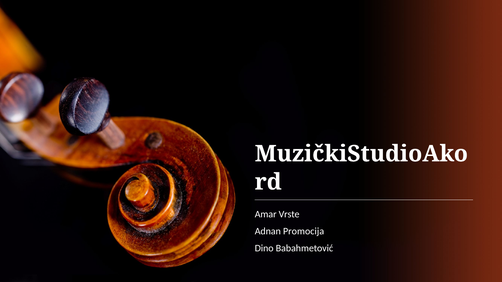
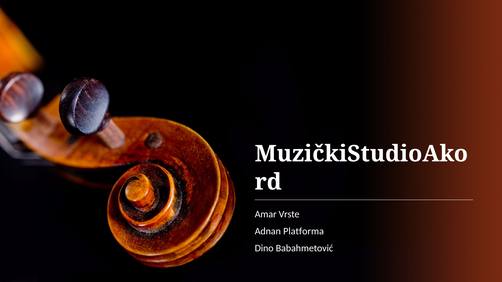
Promocija: Promocija -> Platforma (304, 231)
